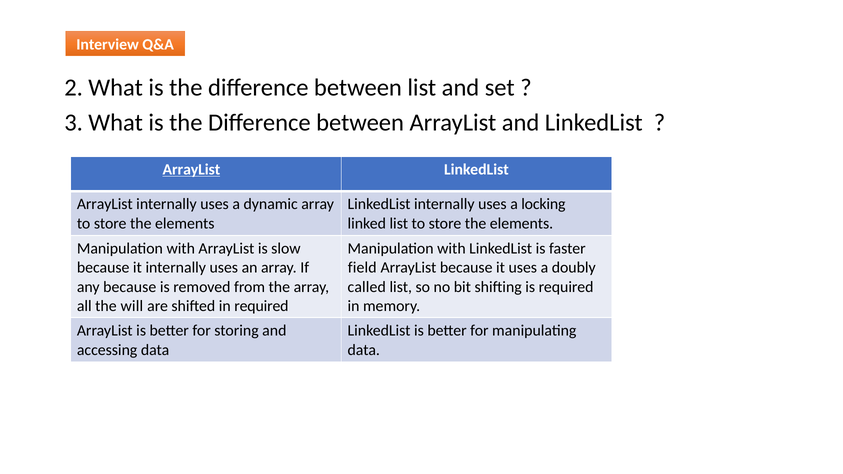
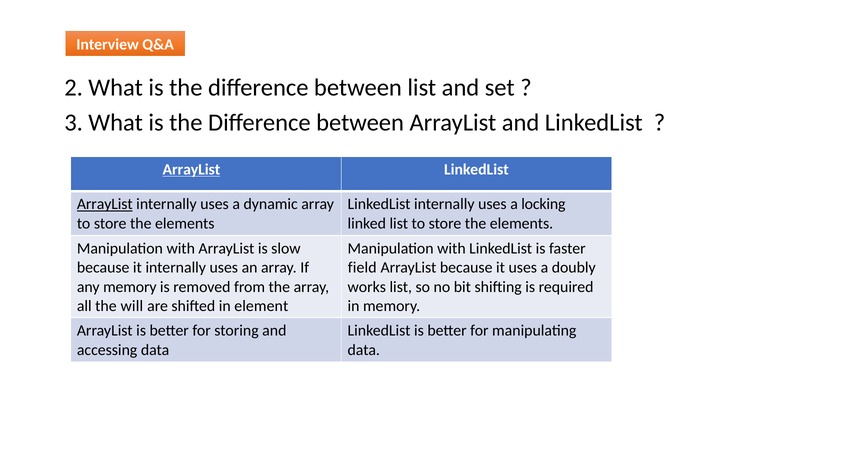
ArrayList underline: none -> present (105, 204)
any because: because -> memory (130, 287)
called: called -> works (367, 287)
in required: required -> element (261, 306)
